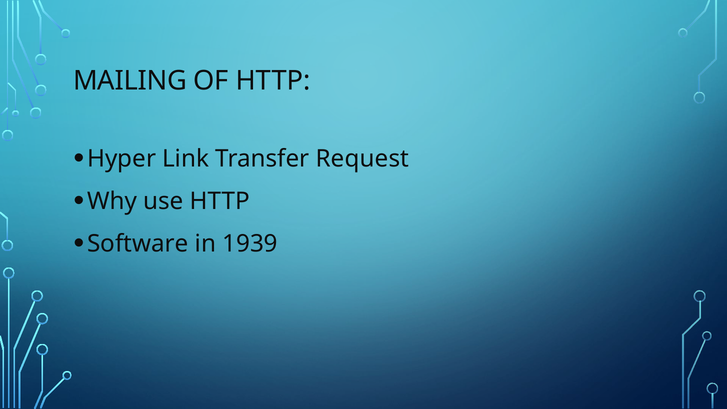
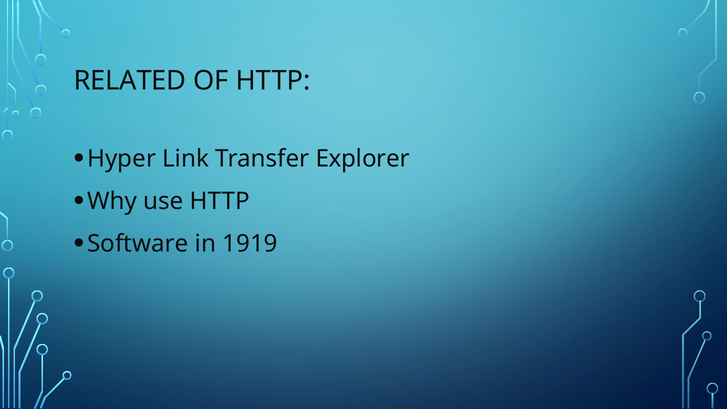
MAILING: MAILING -> RELATED (130, 81)
Request: Request -> Explorer (363, 159)
1939: 1939 -> 1919 (250, 244)
